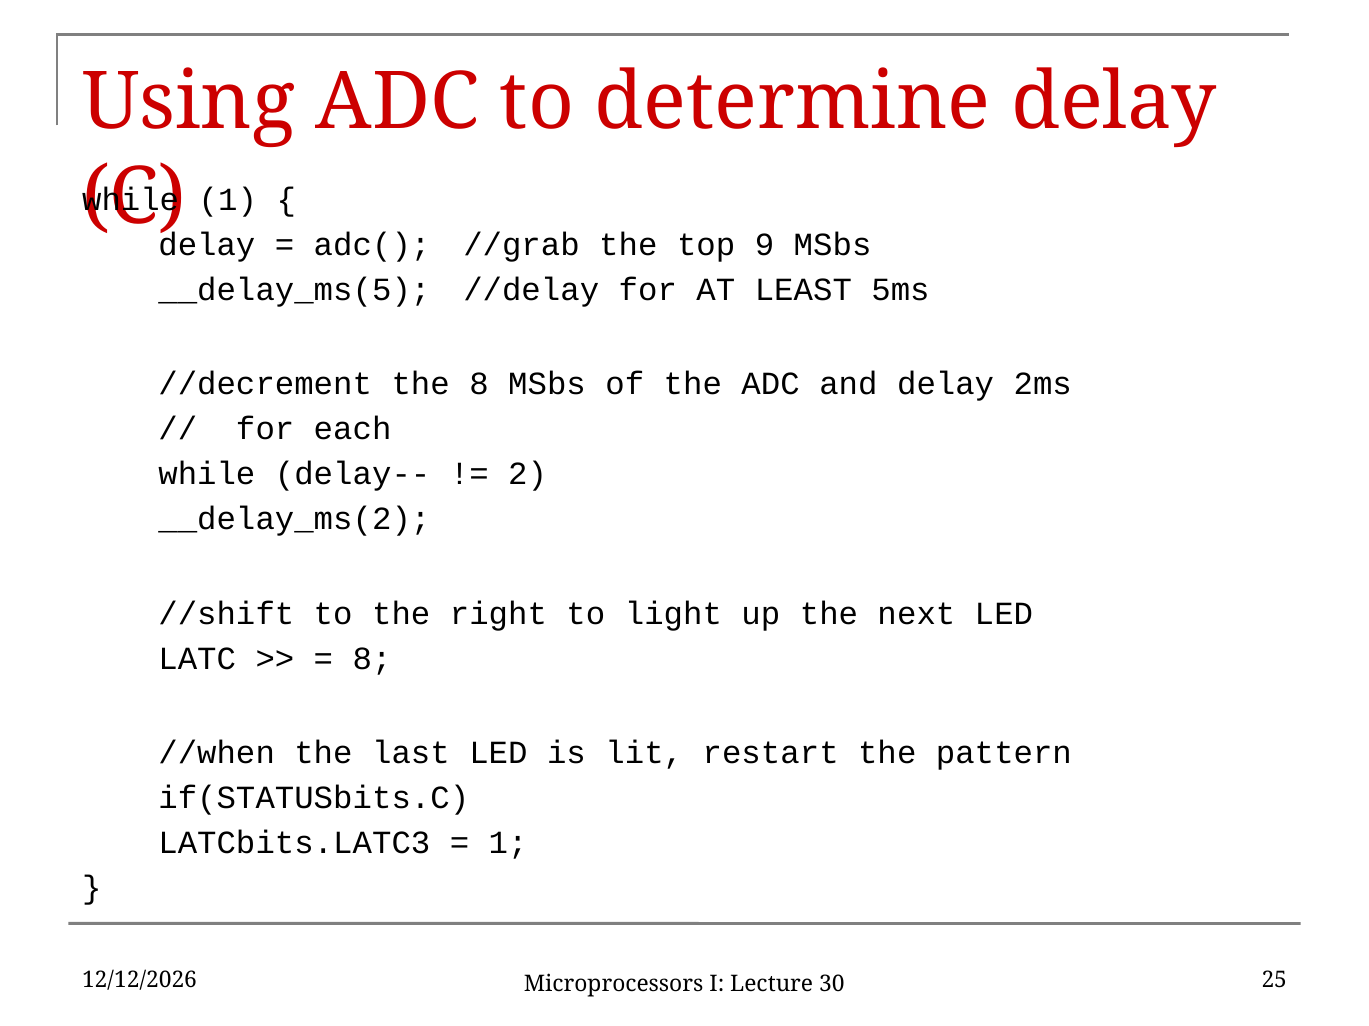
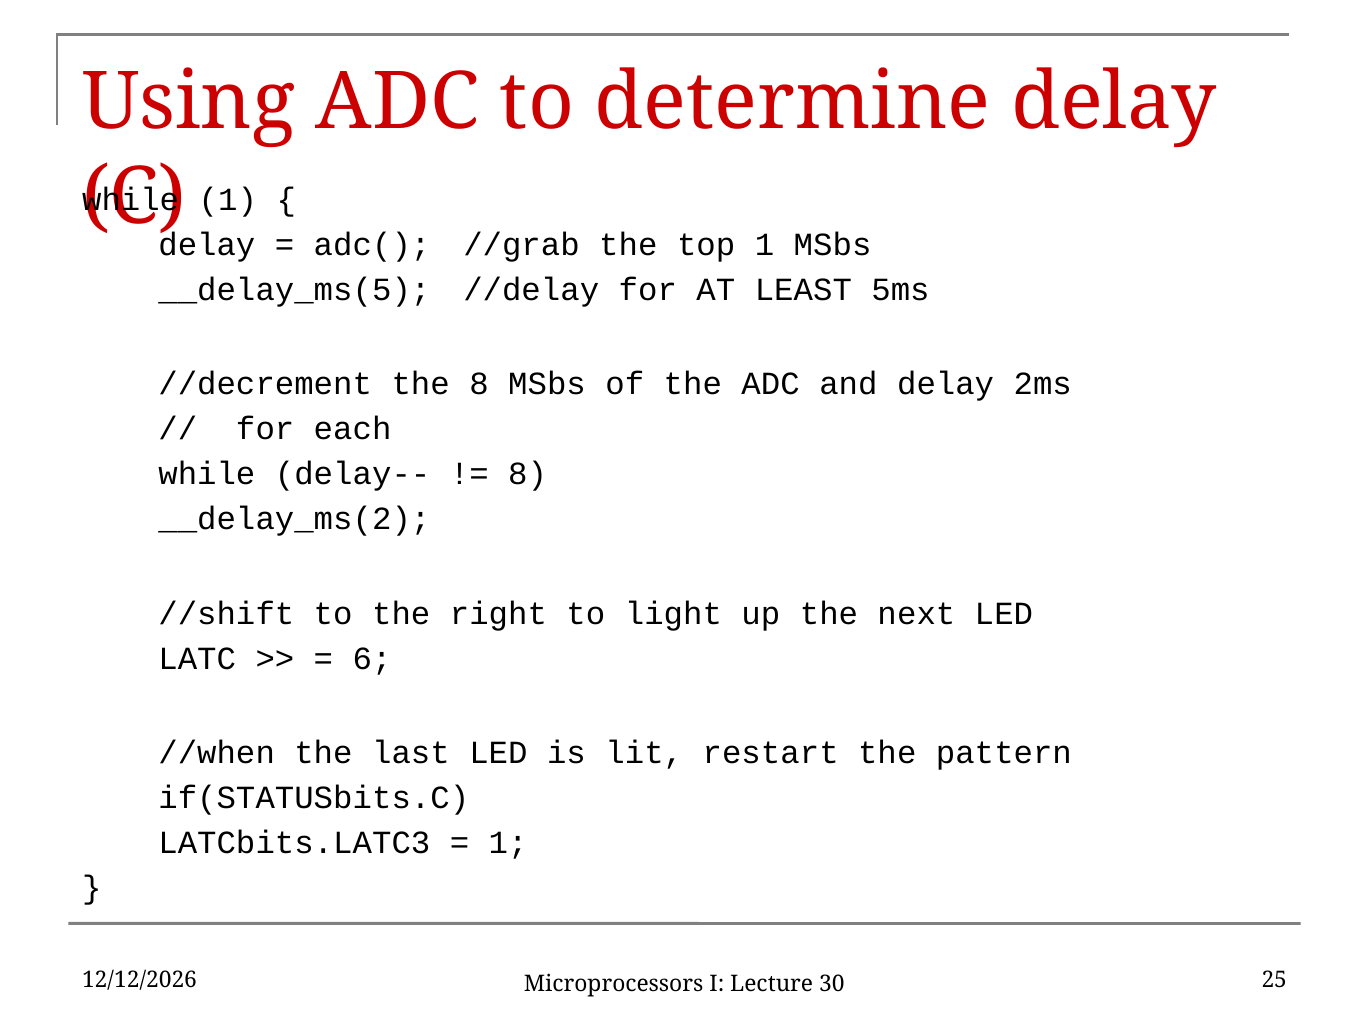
top 9: 9 -> 1 (765, 245)
2: 2 -> 8 (528, 475)
8: 8 -> 6 (372, 659)
